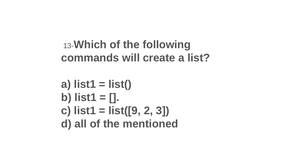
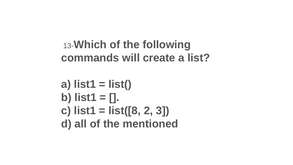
list([9: list([9 -> list([8 (125, 111)
